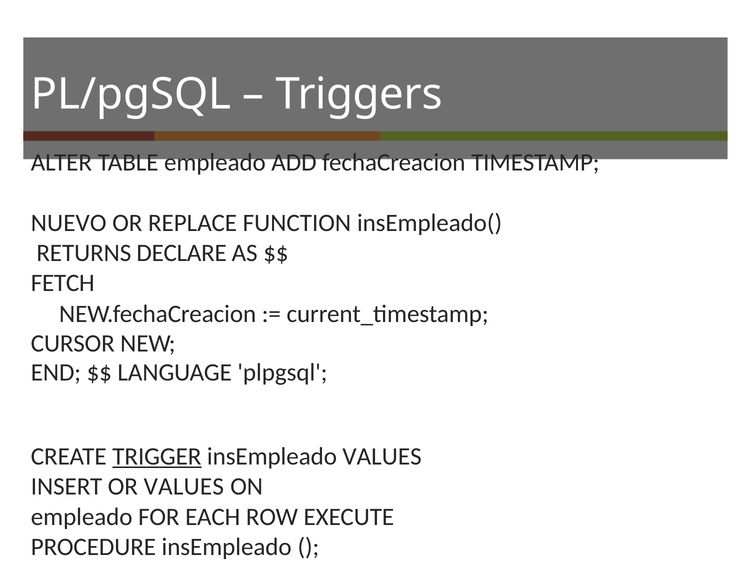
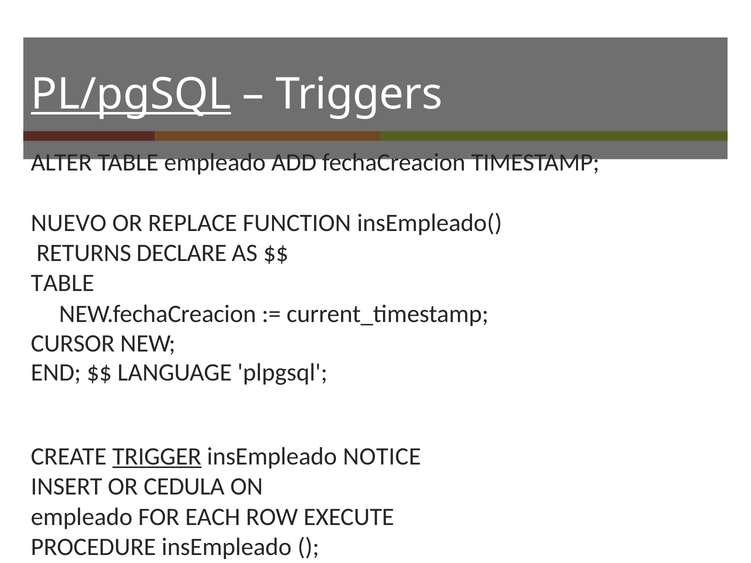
PL/pgSQL underline: none -> present (131, 95)
FETCH: FETCH -> TABLE (63, 283)
insEmpleado VALUES: VALUES -> NOTICE (382, 457)
OR VALUES: VALUES -> CEDULA (184, 487)
